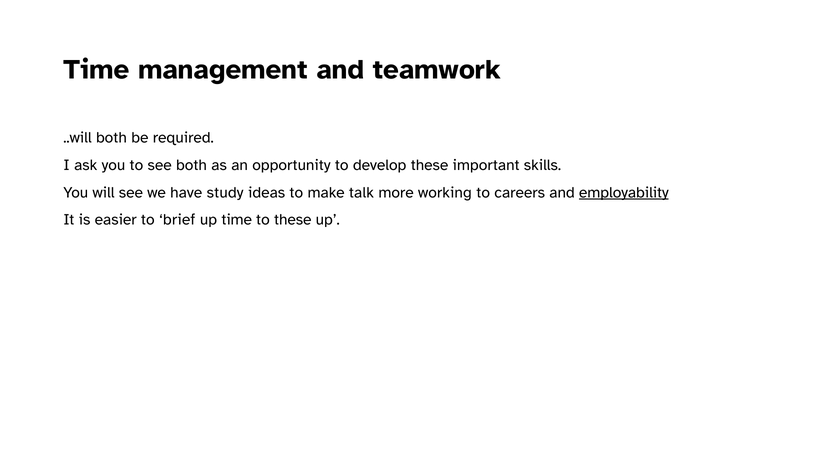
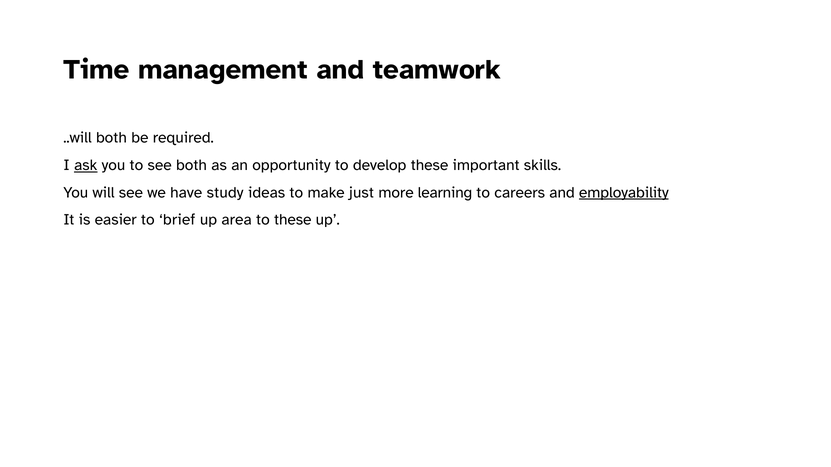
ask underline: none -> present (86, 165)
talk: talk -> just (361, 193)
working: working -> learning (445, 193)
up time: time -> area (237, 220)
